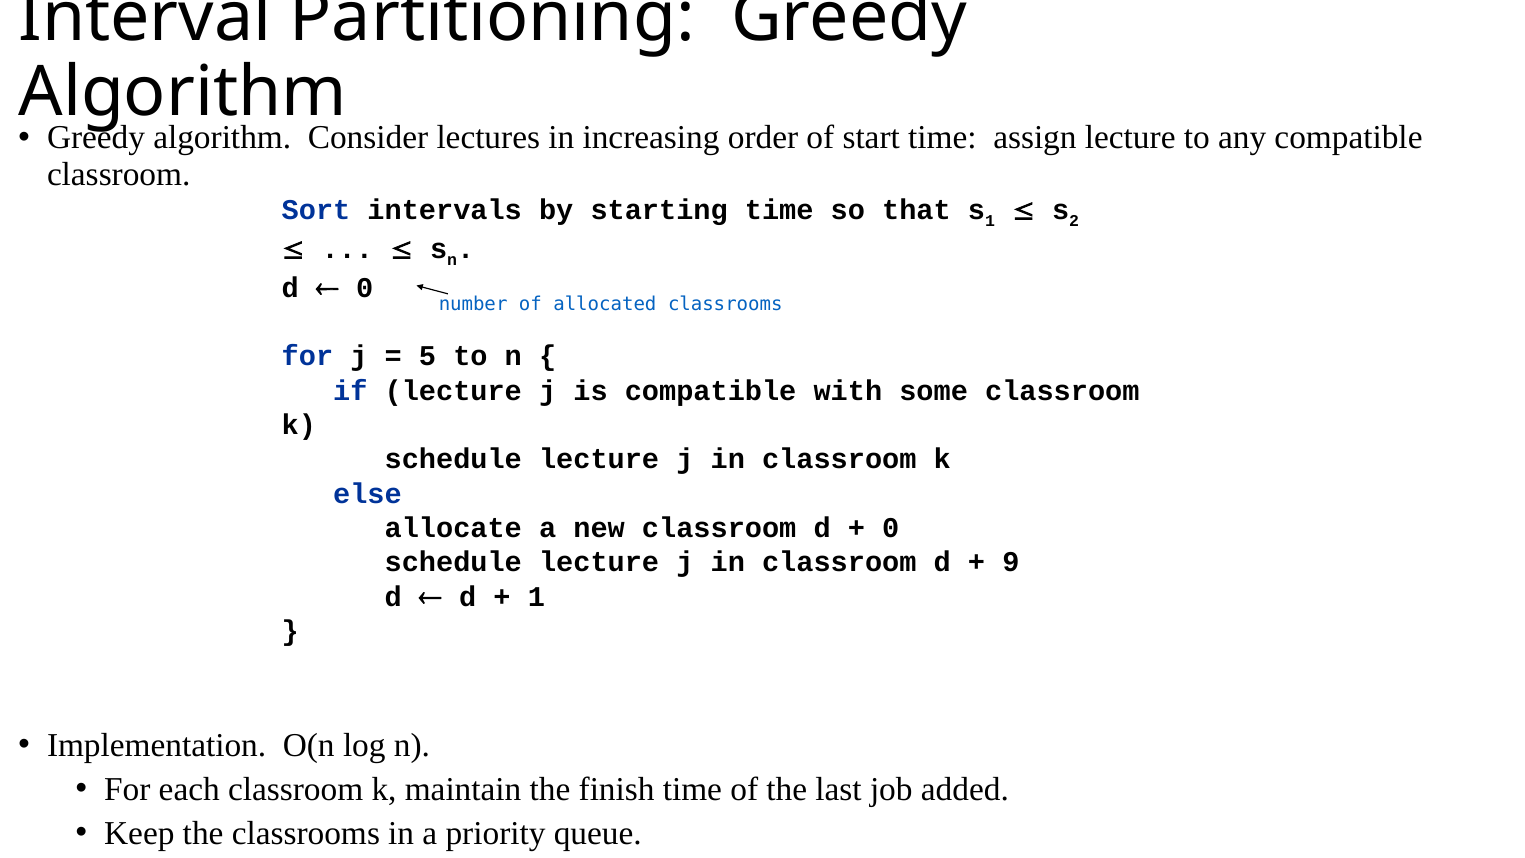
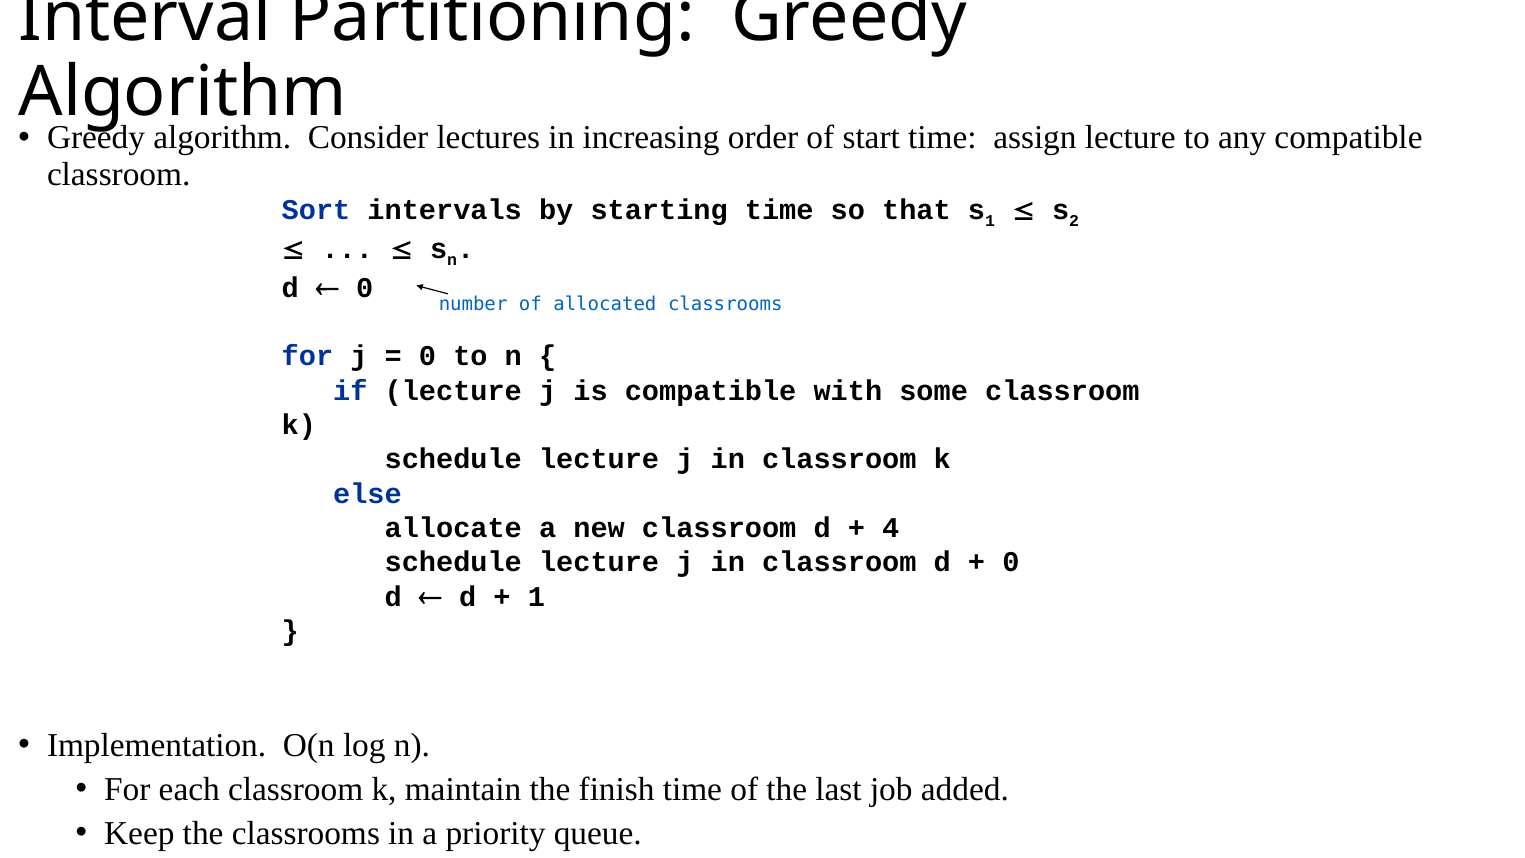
5: 5 -> 0 (428, 356)
0: 0 -> 4 (891, 528)
9: 9 -> 0 (1011, 562)
